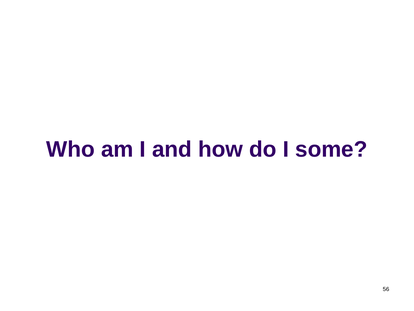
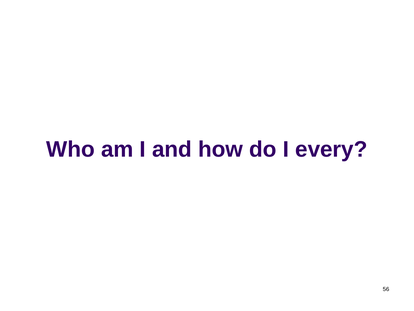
some: some -> every (331, 149)
